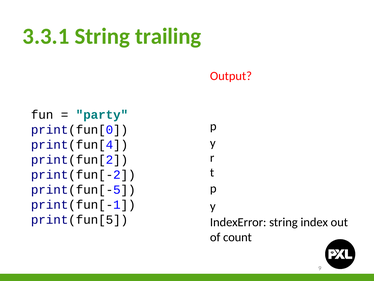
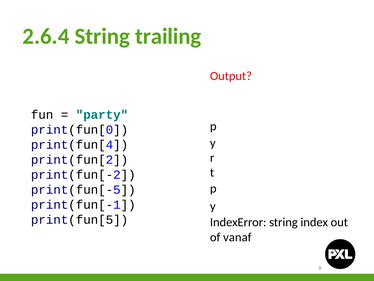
3.3.1: 3.3.1 -> 2.6.4 (46, 36)
count: count -> vanaf (237, 237)
